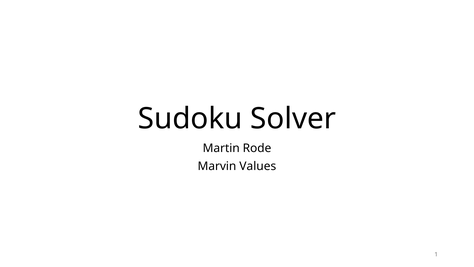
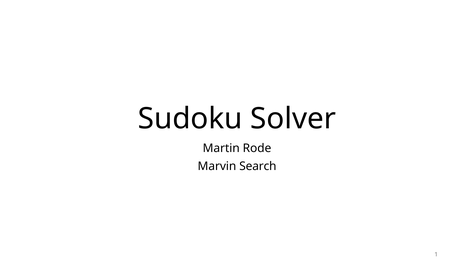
Values: Values -> Search (258, 166)
